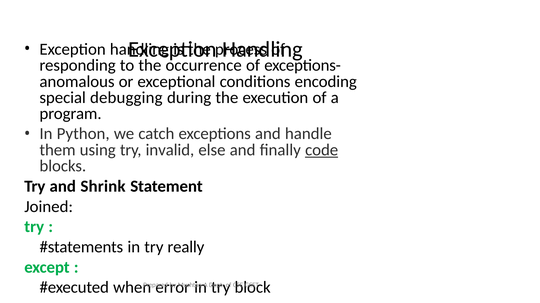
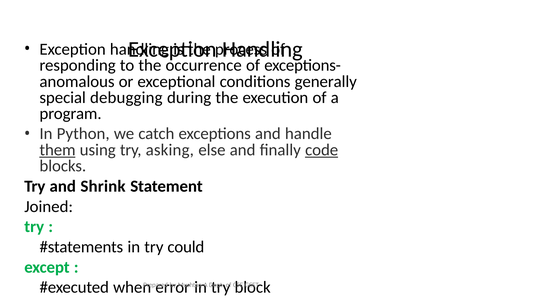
encoding: encoding -> generally (326, 82)
them underline: none -> present (58, 150)
invalid: invalid -> asking (170, 150)
really: really -> could (186, 248)
